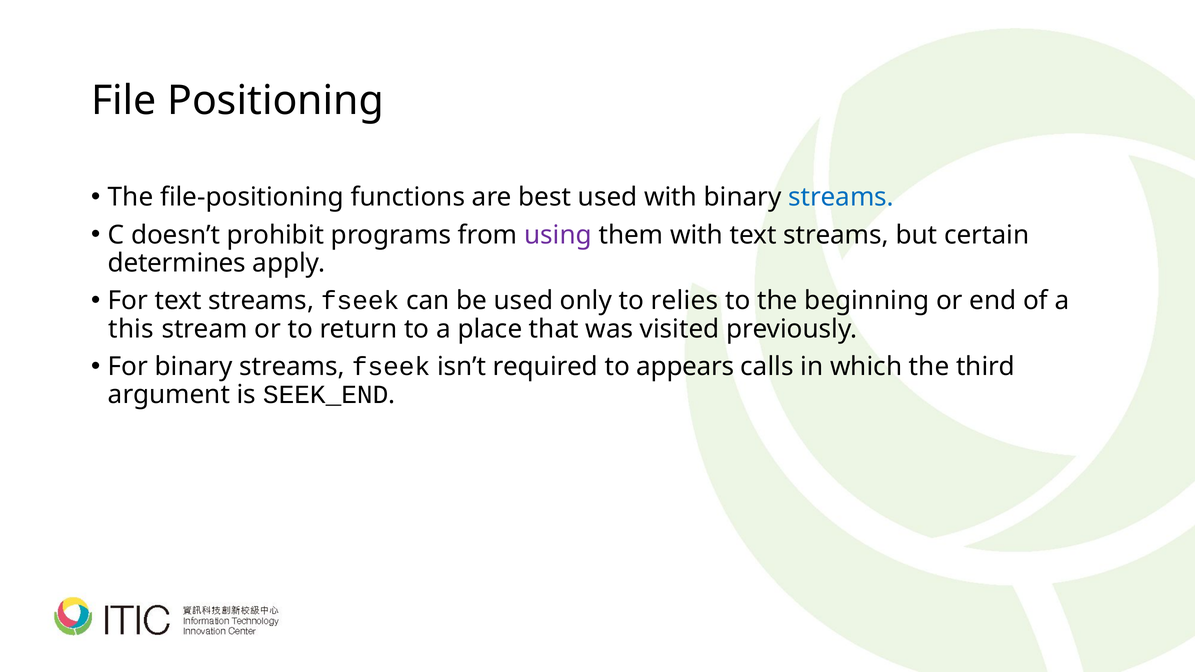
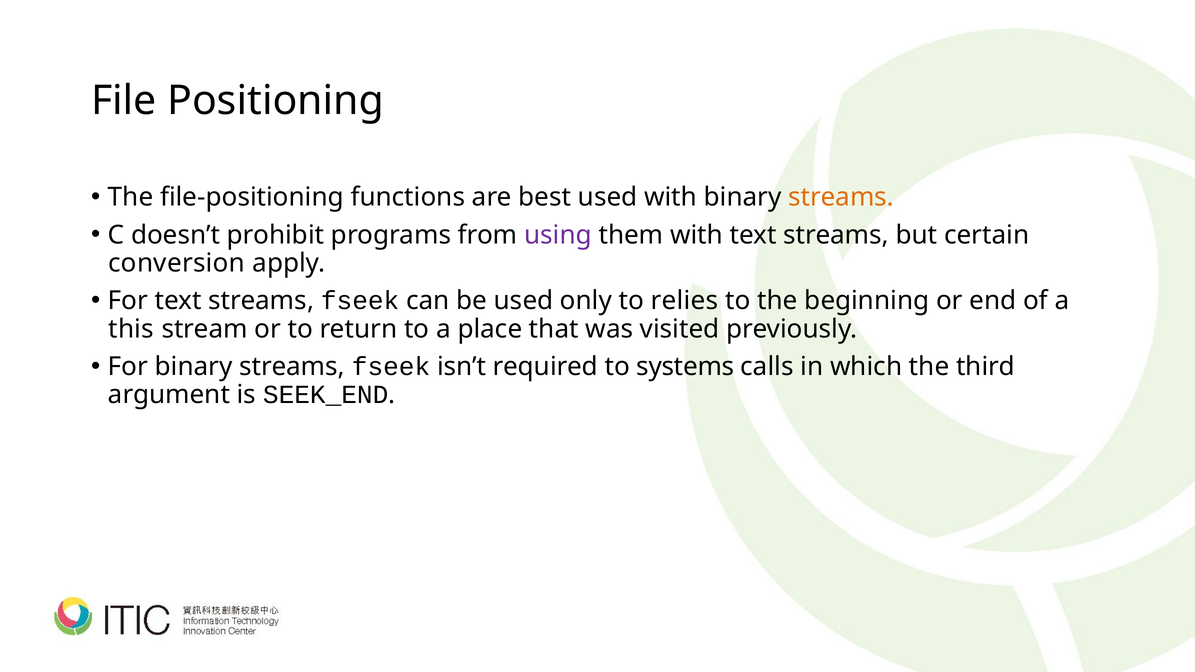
streams colour: blue -> orange (841, 197)
determines: determines -> conversion (177, 263)
appears: appears -> systems (685, 367)
